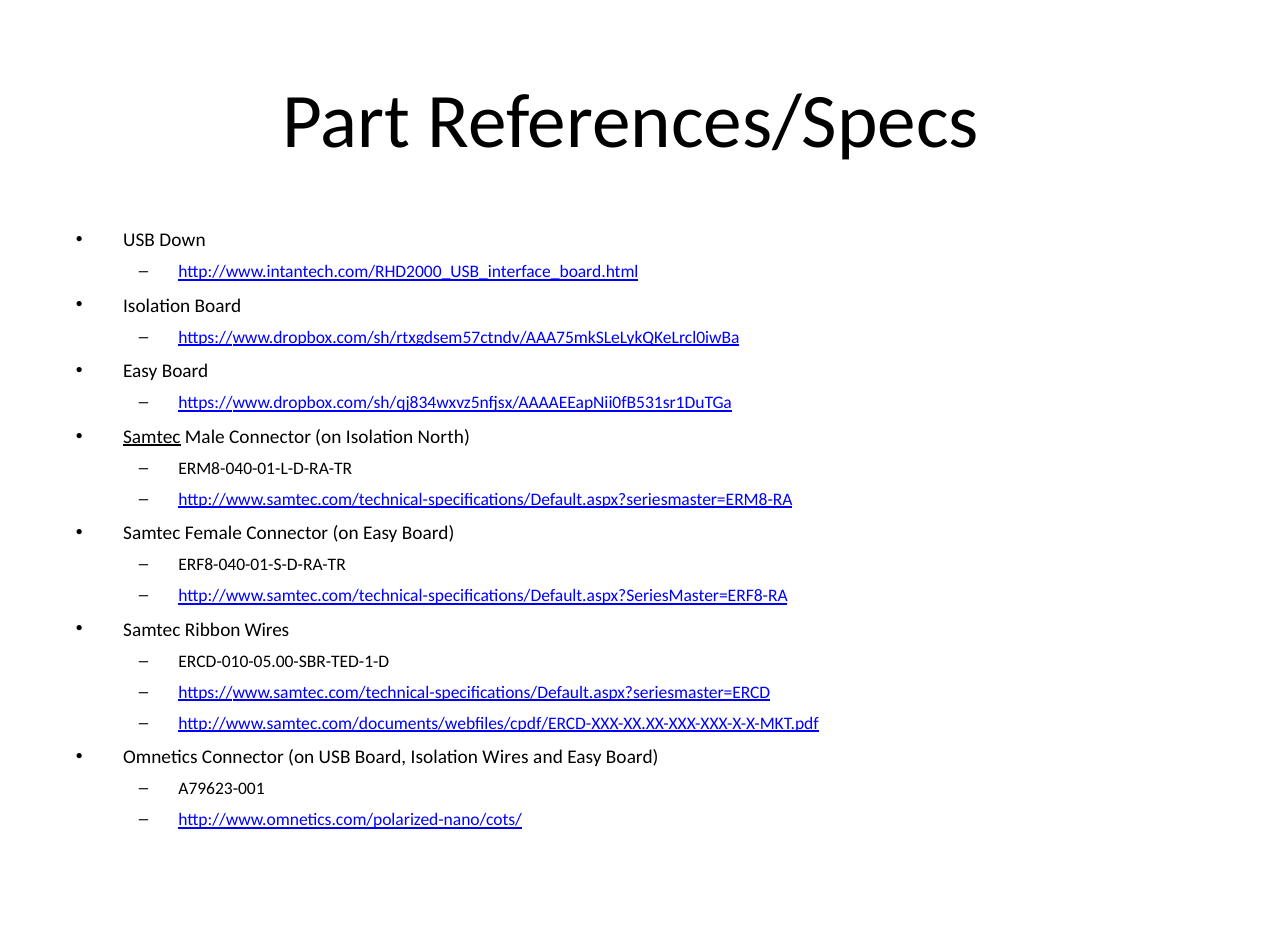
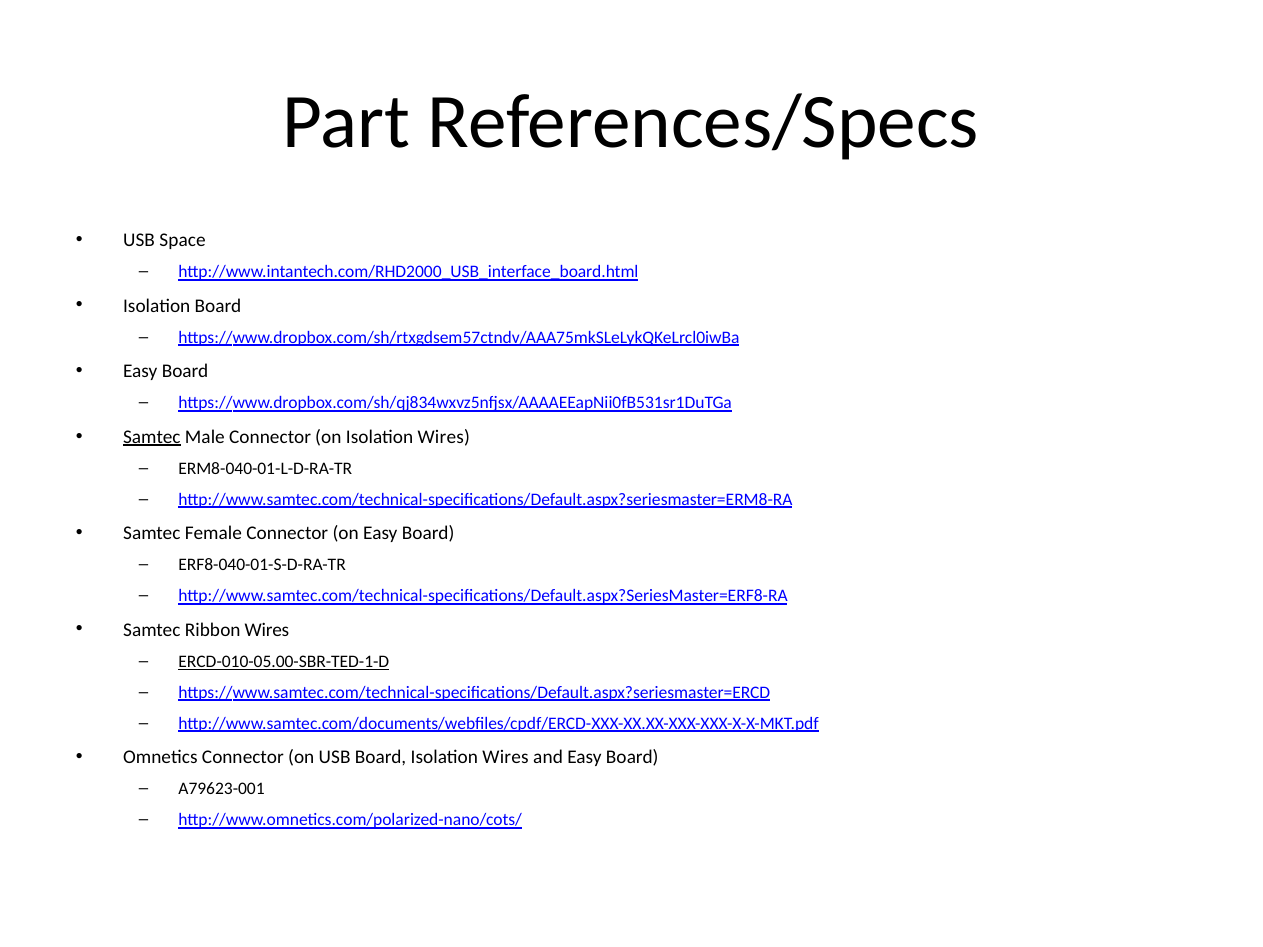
Down: Down -> Space (183, 240)
on Isolation North: North -> Wires (444, 437)
ERCD-010-05.00-SBR-TED-1-D underline: none -> present (284, 662)
